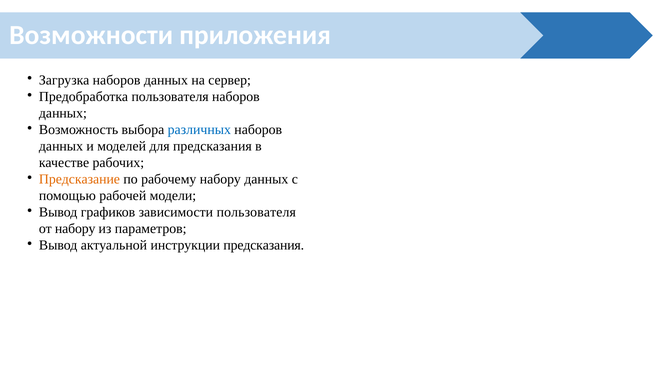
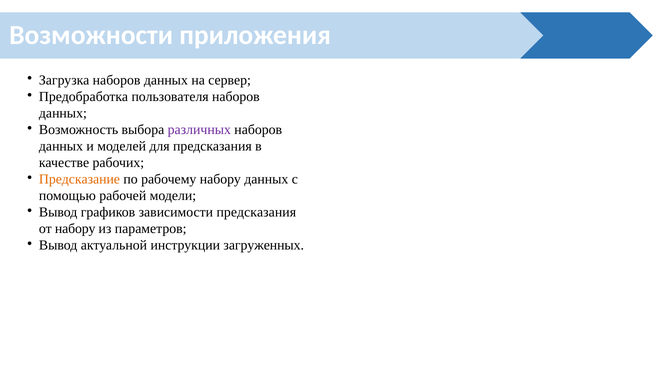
различных colour: blue -> purple (199, 130)
зависимости пользователя: пользователя -> предсказания (256, 212)
инструкции предсказания: предсказания -> загруженных (264, 245)
